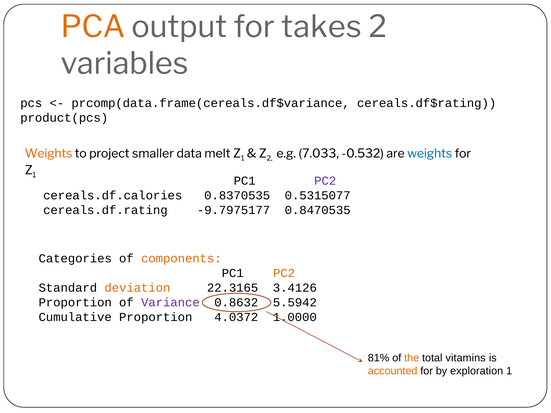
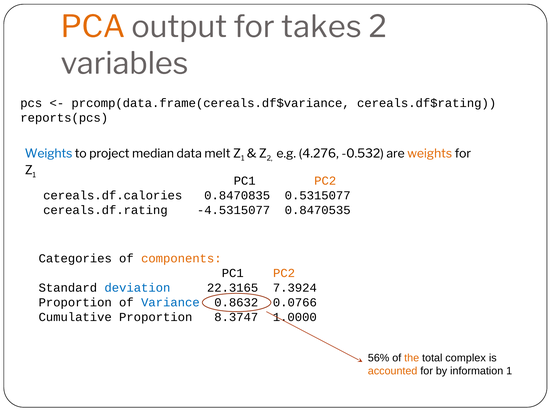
product(pcs: product(pcs -> reports(pcs (64, 118)
Weights colour: orange -> blue (49, 154)
smaller: smaller -> median (153, 154)
7.033: 7.033 -> 4.276 (319, 154)
weights colour: blue -> orange (430, 154)
PC2 colour: purple -> orange (325, 181)
0.8370535: 0.8370535 -> 0.8470835 (237, 196)
-9.7975177: -9.7975177 -> -4.5315077 (234, 210)
deviation colour: orange -> blue (137, 288)
3.4126: 3.4126 -> 7.3924 (295, 288)
Variance colour: purple -> blue (170, 303)
5.5942: 5.5942 -> 0.0766 (295, 303)
4.0372: 4.0372 -> 8.3747 (236, 317)
81%: 81% -> 56% (379, 358)
vitamins: vitamins -> complex (466, 358)
exploration: exploration -> information (477, 371)
